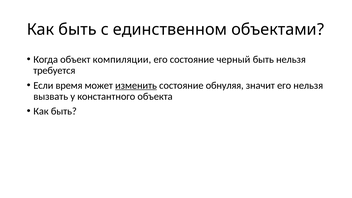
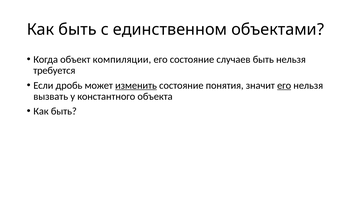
черный: черный -> случаев (233, 60)
время: время -> дробь (69, 85)
обнуляя: обнуляя -> понятия (225, 85)
его underline: none -> present (284, 85)
